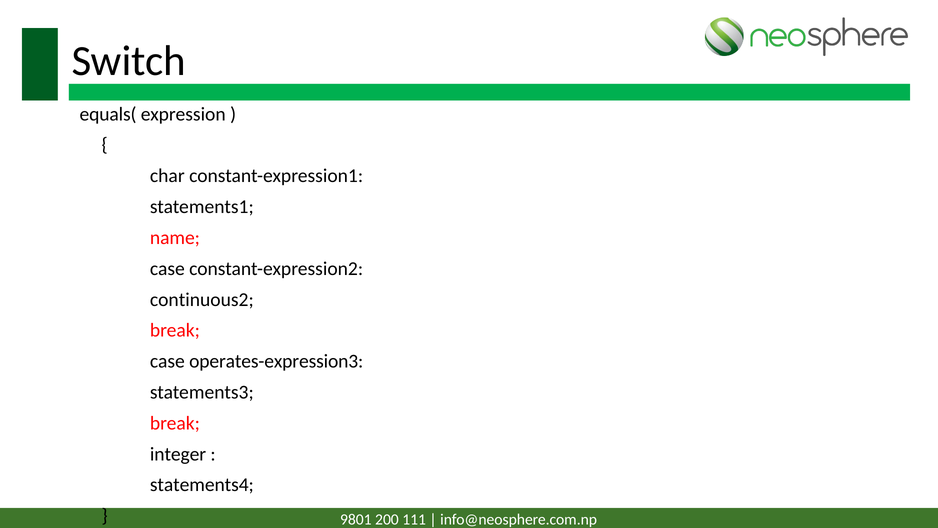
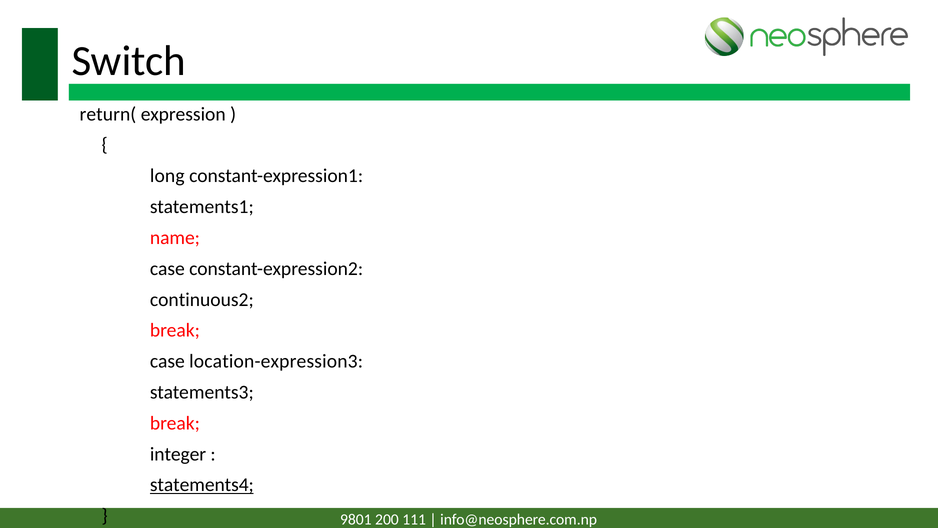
equals(: equals( -> return( (108, 114)
char: char -> long (167, 176)
operates-expression3: operates-expression3 -> location-expression3 (276, 361)
statements4 underline: none -> present (202, 485)
